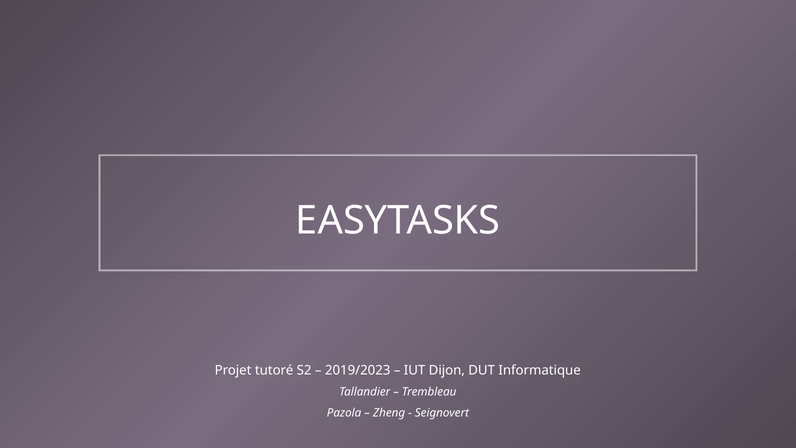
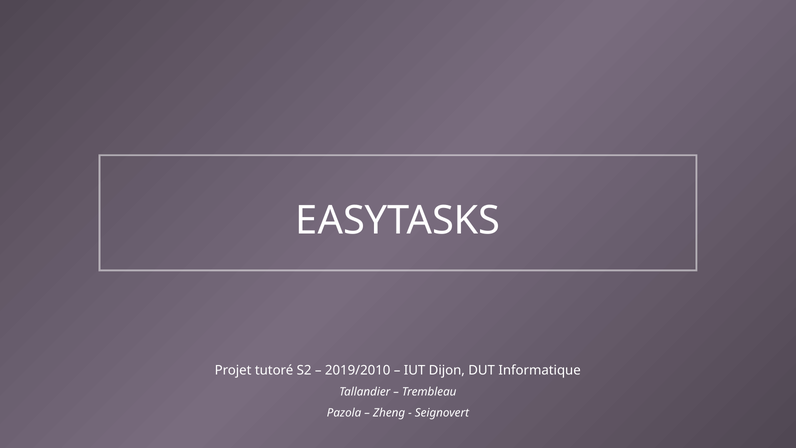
2019/2023: 2019/2023 -> 2019/2010 (358, 370)
